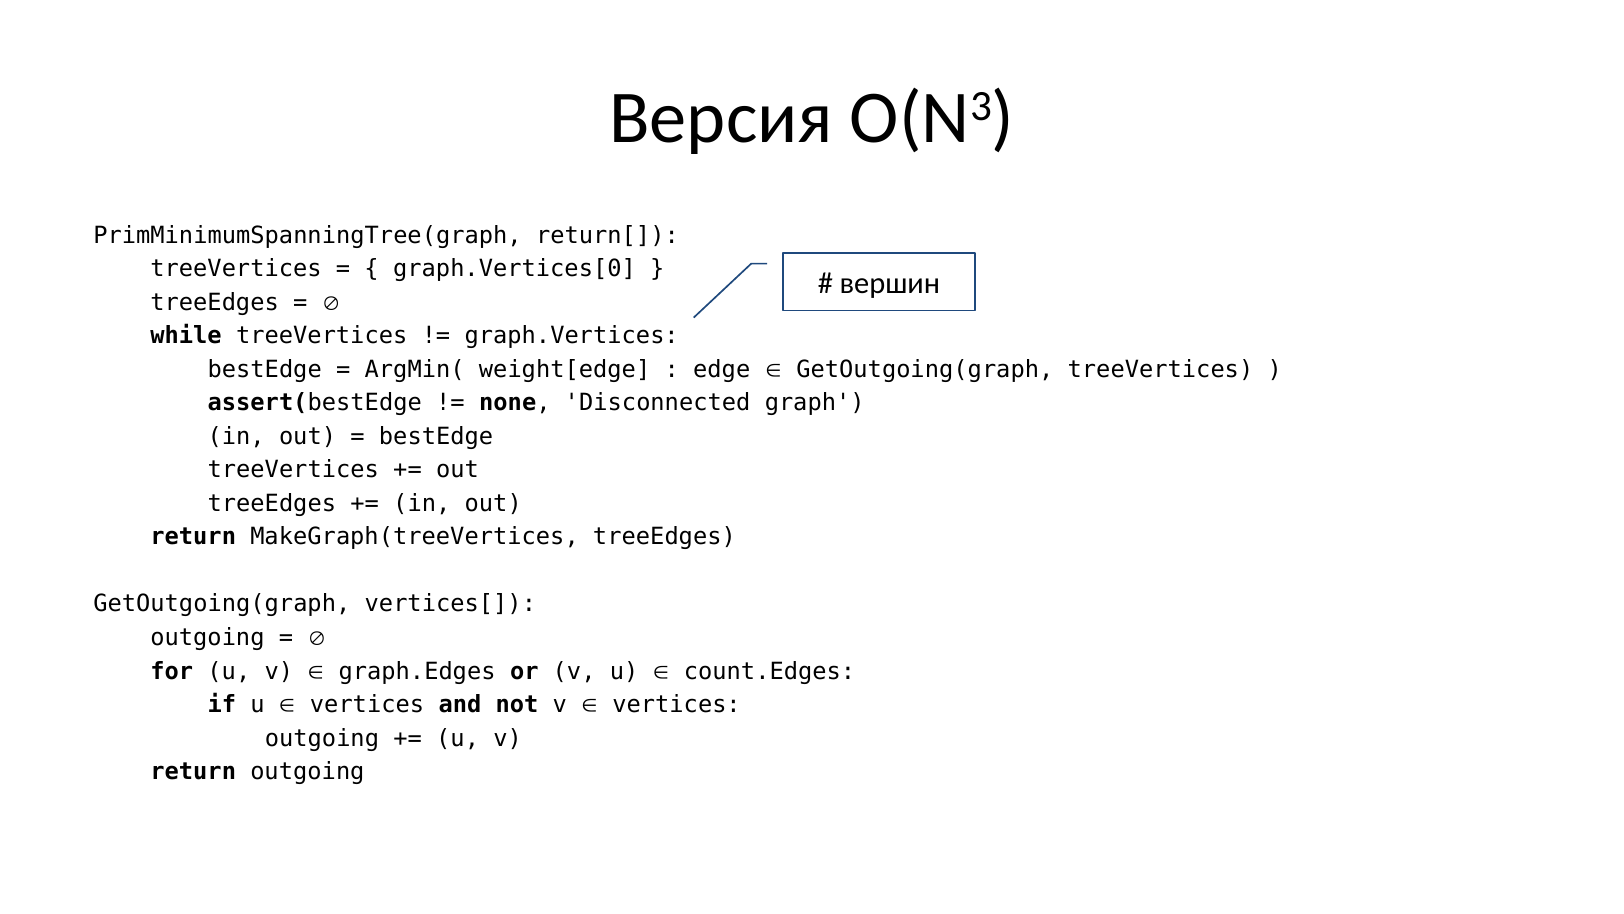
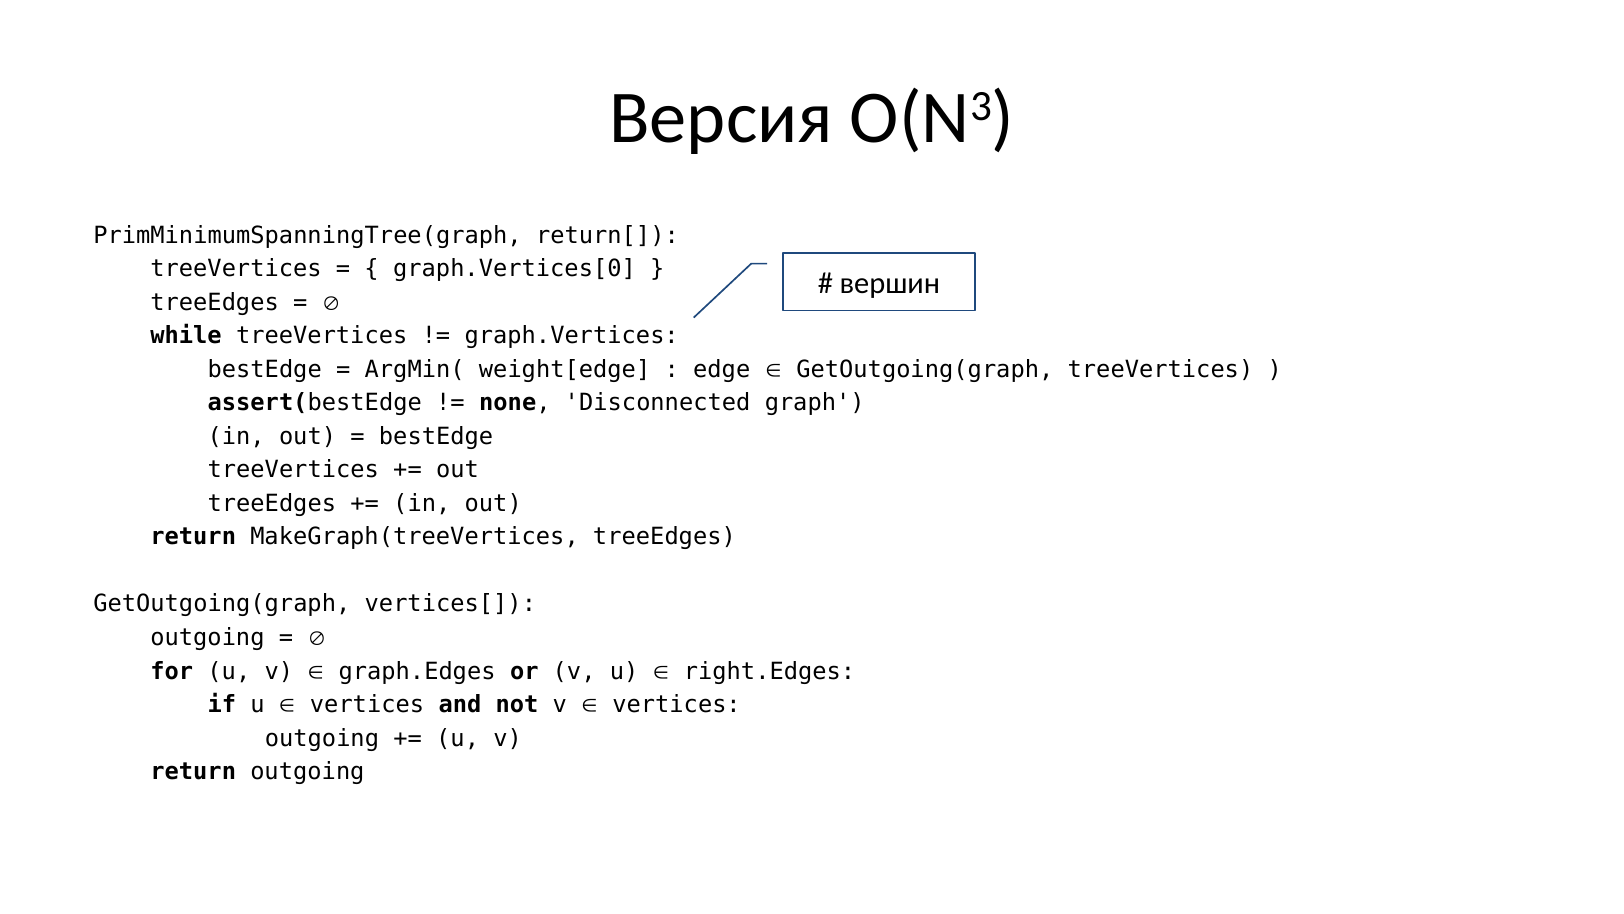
count.Edges: count.Edges -> right.Edges (770, 671)
